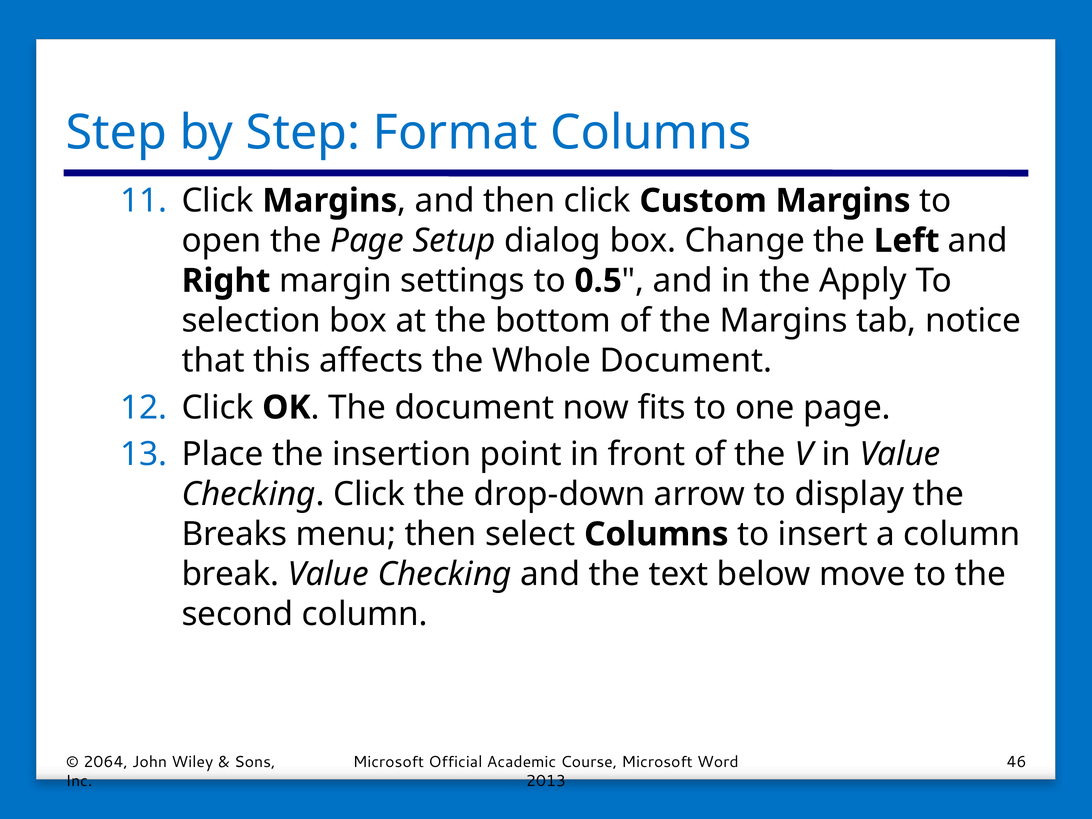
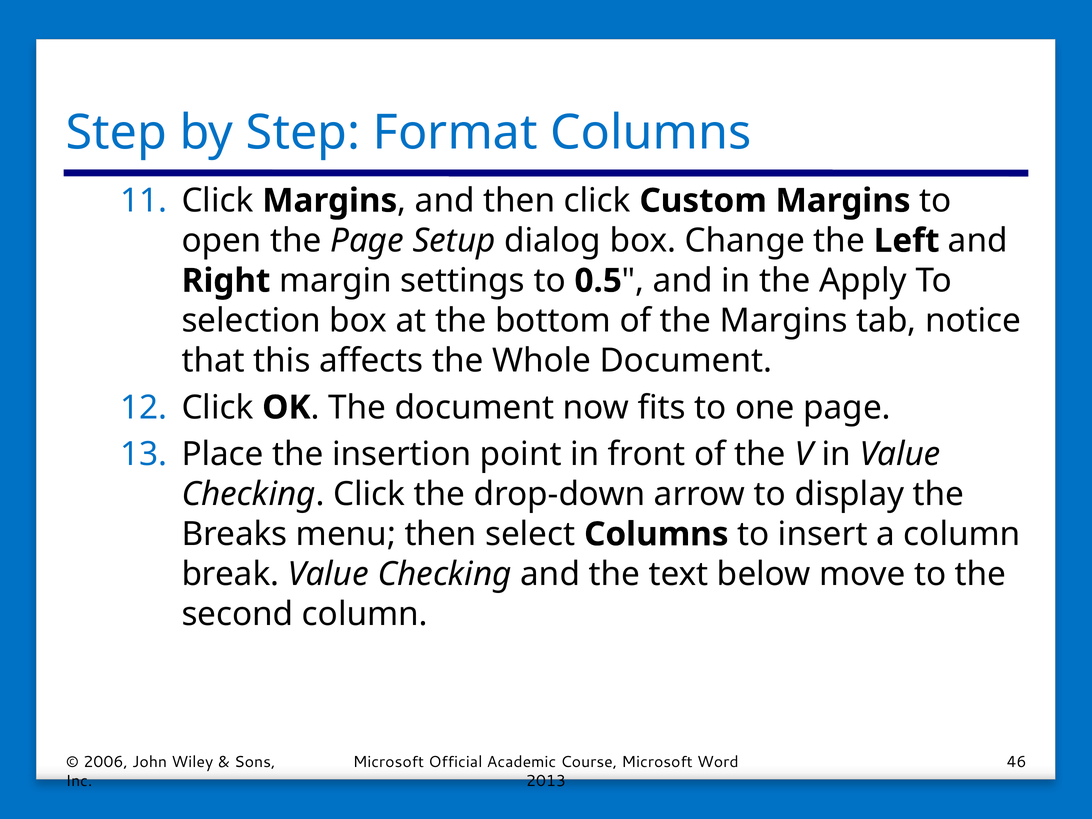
2064: 2064 -> 2006 (106, 762)
